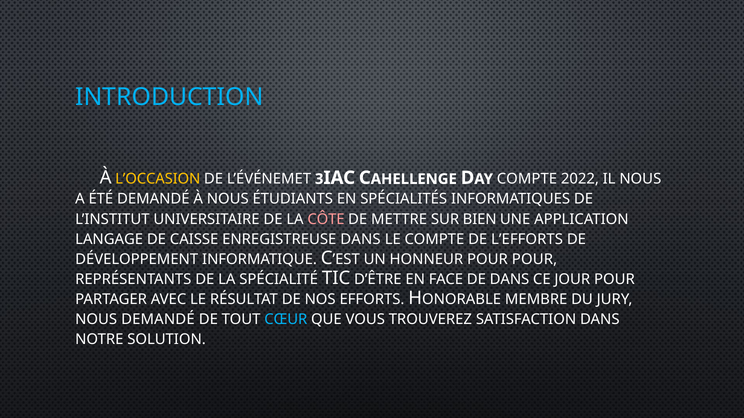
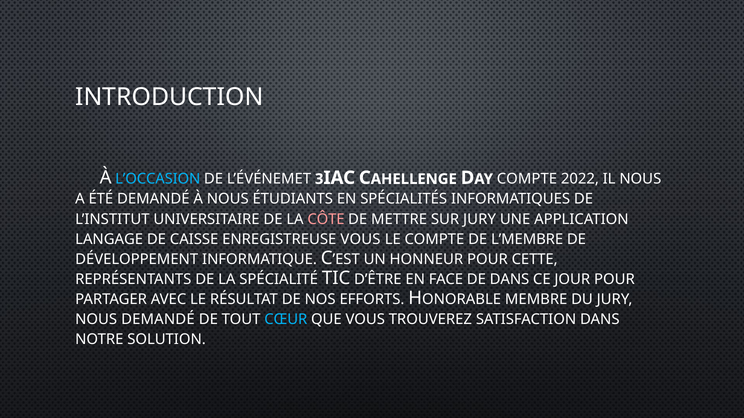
INTRODUCTION colour: light blue -> white (169, 97)
L’OCCASION colour: yellow -> light blue (158, 179)
SUR BIEN: BIEN -> JURY (480, 219)
ENREGISTREUSE DANS: DANS -> VOUS (361, 239)
L’EFFORTS: L’EFFORTS -> L’MEMBRE (527, 239)
POUR POUR: POUR -> CETTE (535, 260)
